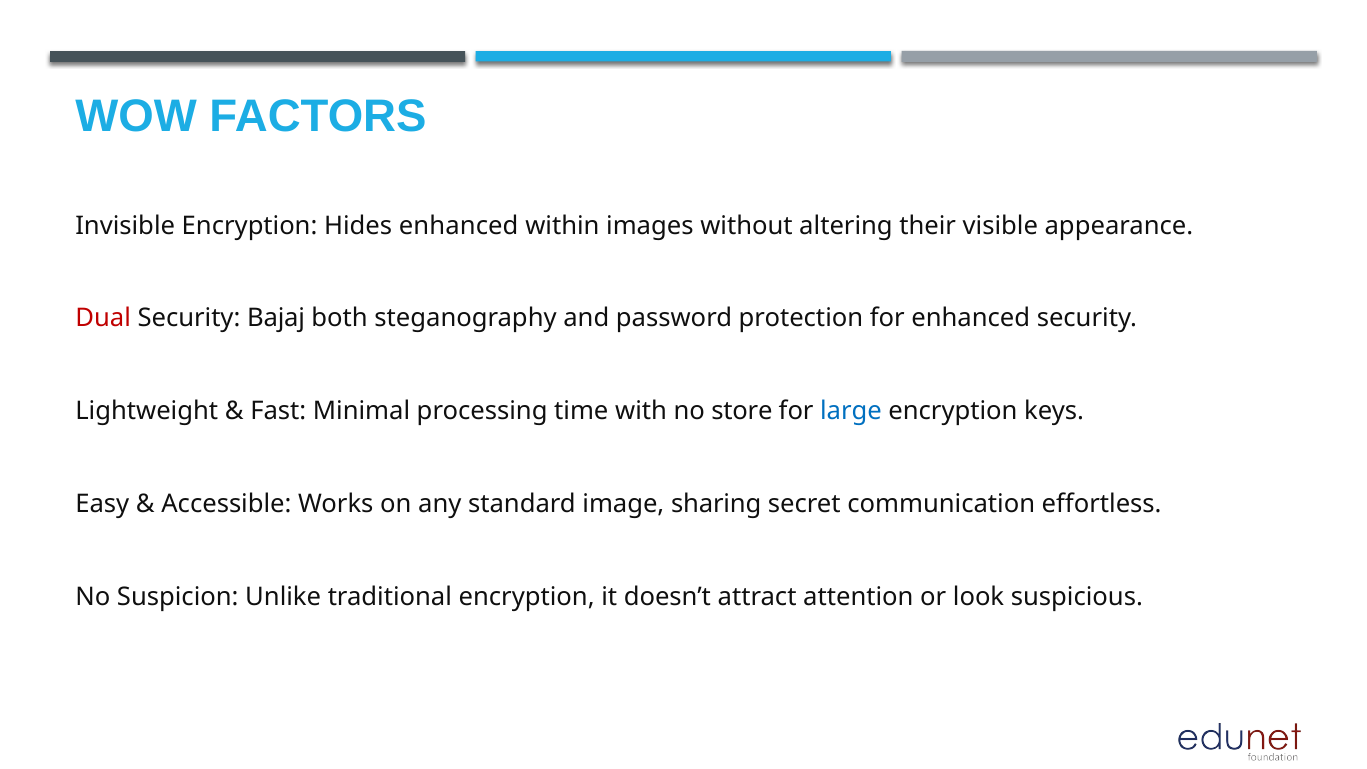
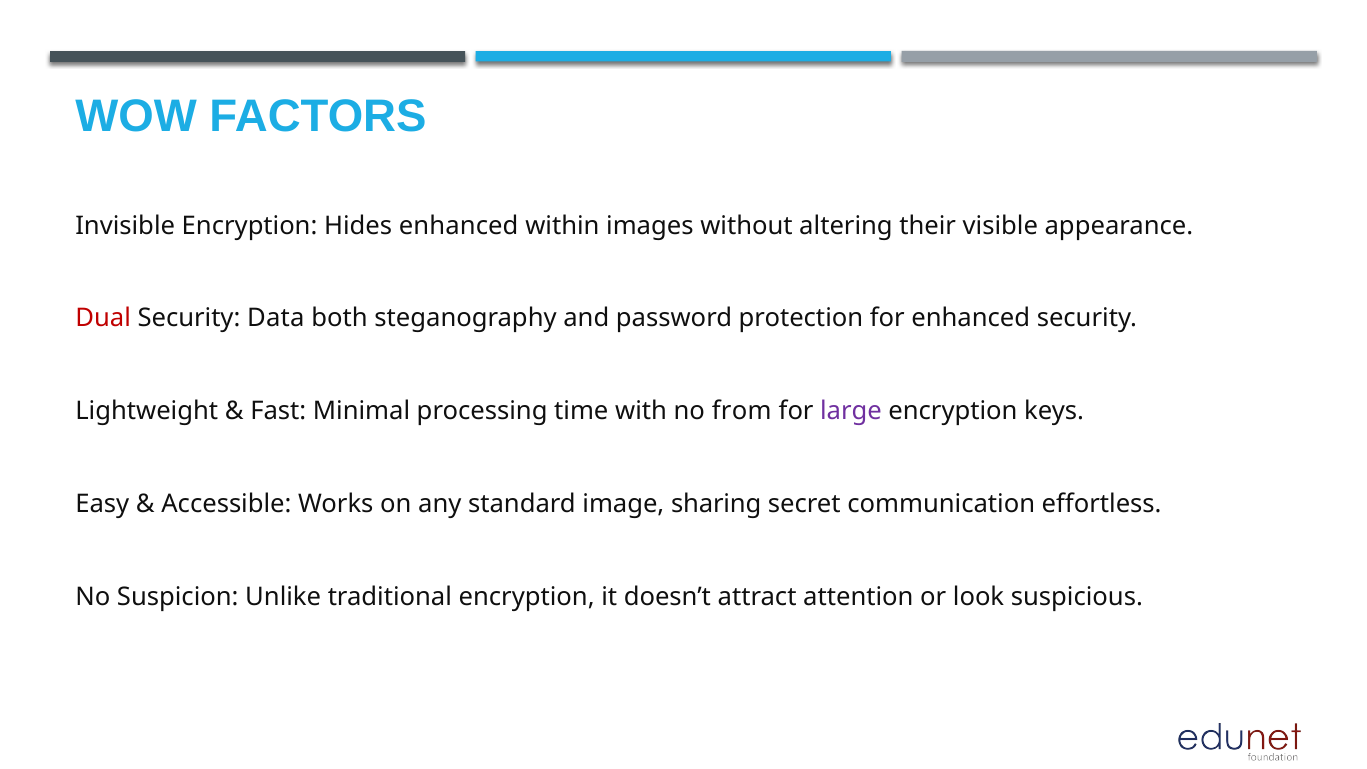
Bajaj: Bajaj -> Data (276, 318)
store: store -> from (742, 411)
large colour: blue -> purple (851, 411)
